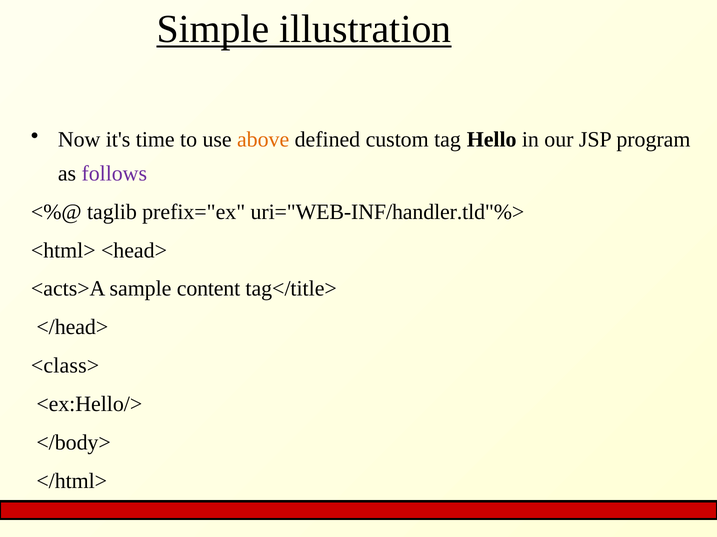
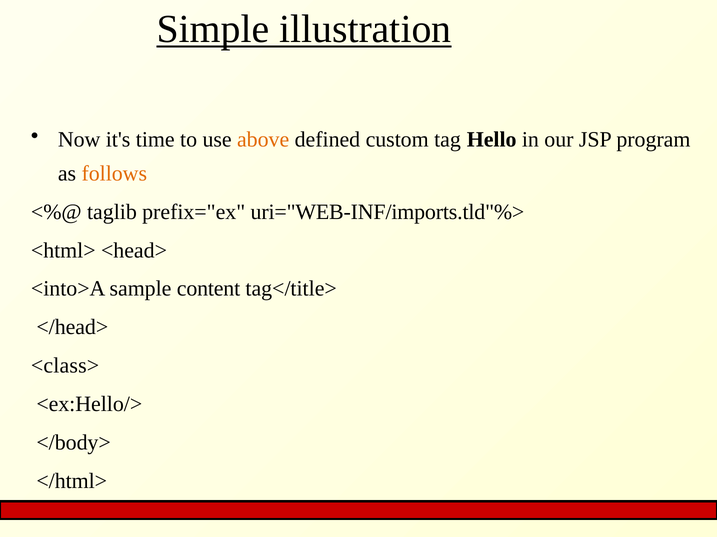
follows colour: purple -> orange (114, 174)
uri="WEB-INF/handler.tld"%>: uri="WEB-INF/handler.tld"%> -> uri="WEB-INF/imports.tld"%> (387, 212)
<acts>A: <acts>A -> <into>A (68, 289)
